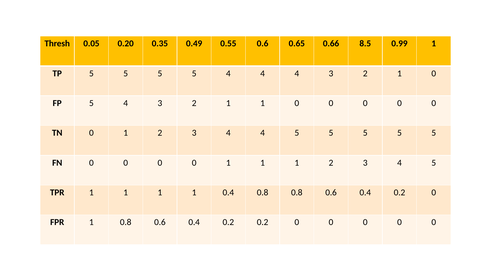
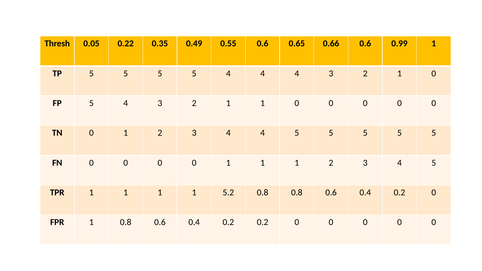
0.20: 0.20 -> 0.22 (126, 44)
0.66 8.5: 8.5 -> 0.6 (365, 44)
1 0.4: 0.4 -> 5.2 (228, 193)
